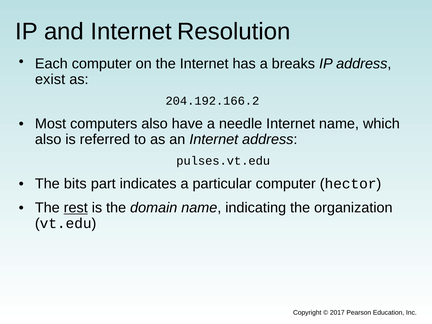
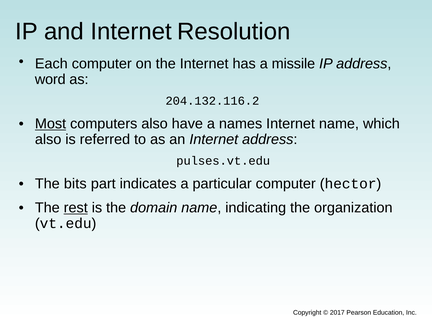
breaks: breaks -> missile (293, 64)
exist: exist -> word (50, 79)
204.192.166.2: 204.192.166.2 -> 204.132.116.2 (212, 101)
Most underline: none -> present (51, 124)
needle: needle -> names (241, 124)
